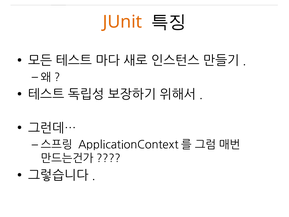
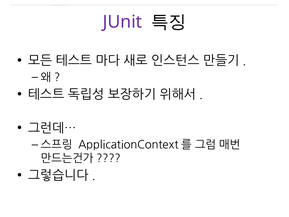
JUnit colour: orange -> purple (122, 22)
